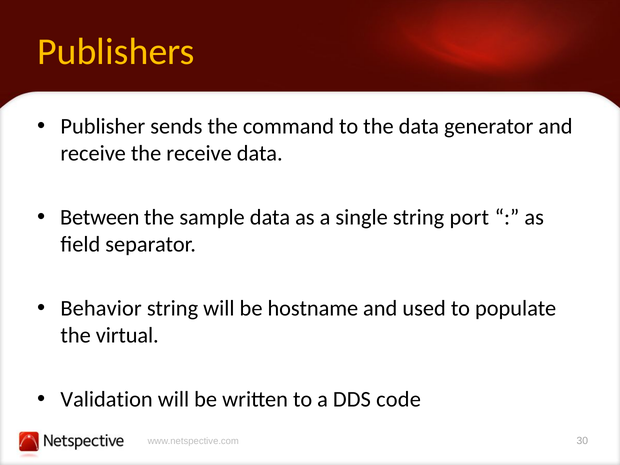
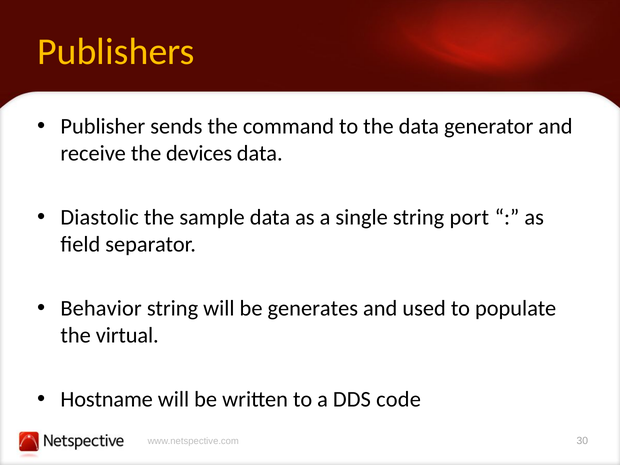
the receive: receive -> devices (199, 153)
Between: Between -> Diastolic (100, 217)
hostname: hostname -> generates (313, 308)
Validation: Validation -> Hostname (107, 399)
